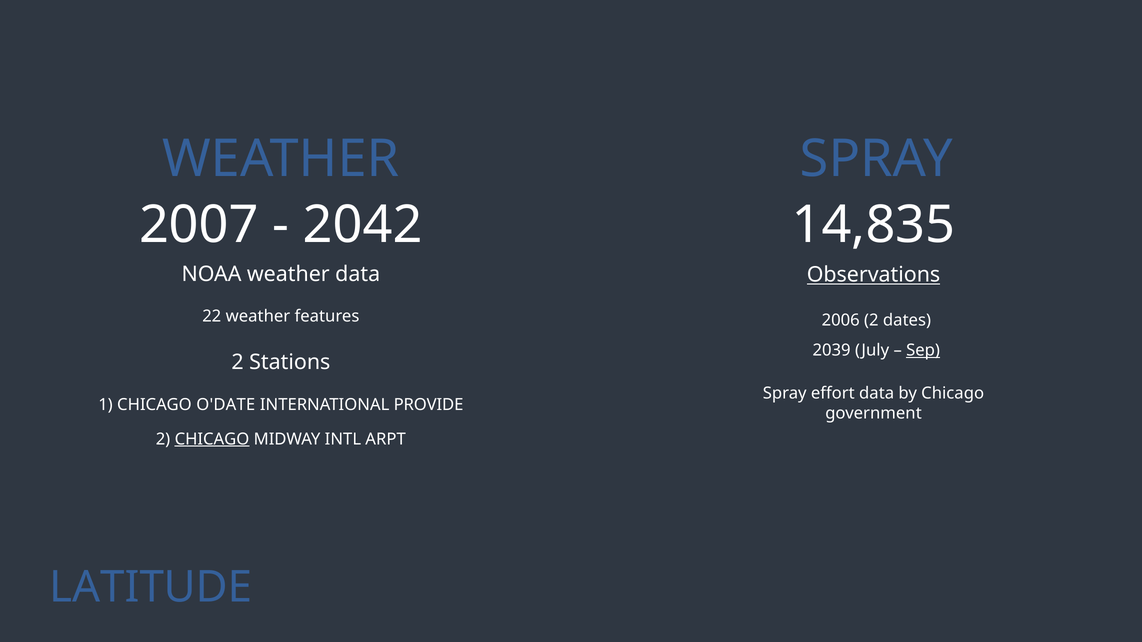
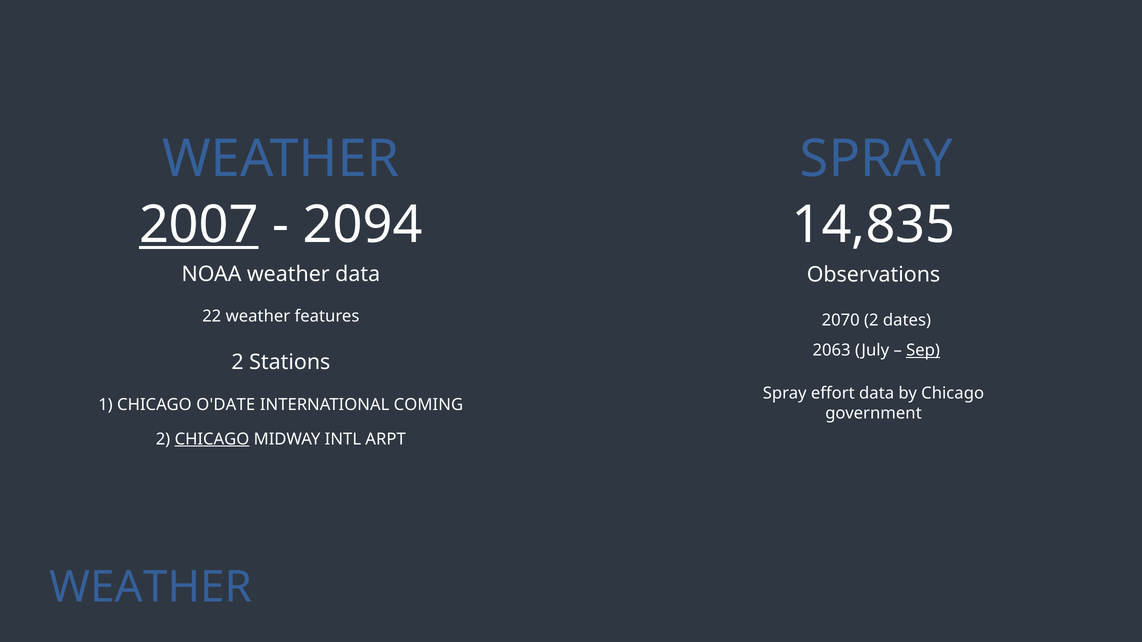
2007 underline: none -> present (199, 225)
2042: 2042 -> 2094 (363, 225)
Observations underline: present -> none (874, 275)
2006: 2006 -> 2070 (841, 321)
2039: 2039 -> 2063 (832, 351)
PROVIDE: PROVIDE -> COMING (428, 405)
LATITUDE: LATITUDE -> WEATHER (151, 588)
